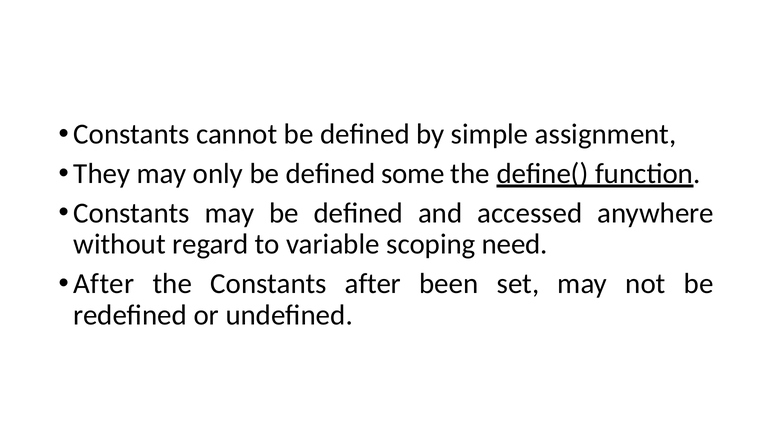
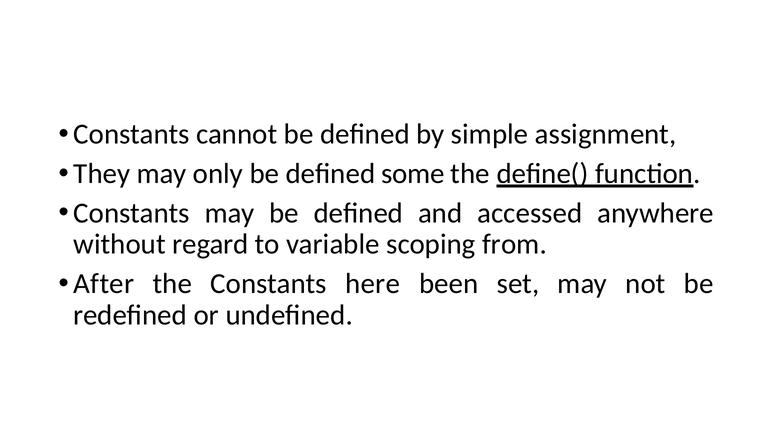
need: need -> from (515, 244)
Constants after: after -> here (373, 284)
